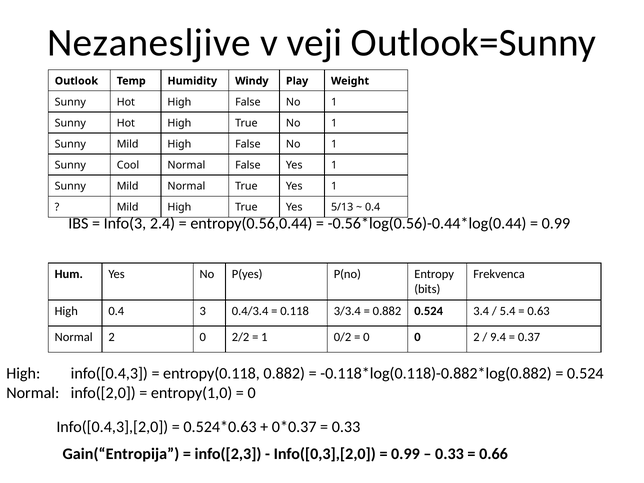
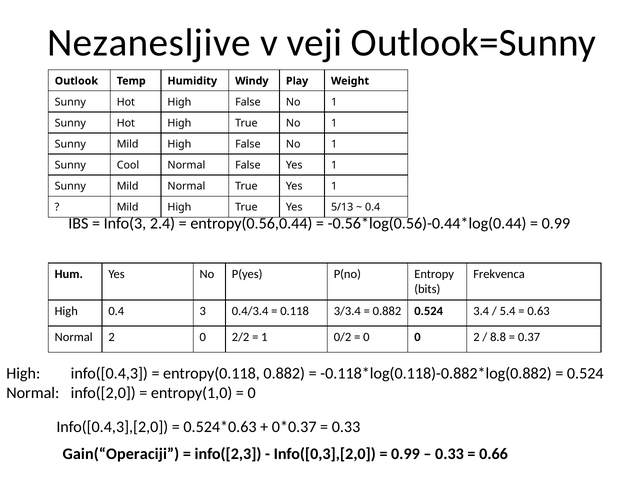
9.4: 9.4 -> 8.8 (498, 337)
Gain(“Entropija: Gain(“Entropija -> Gain(“Operaciji (121, 454)
